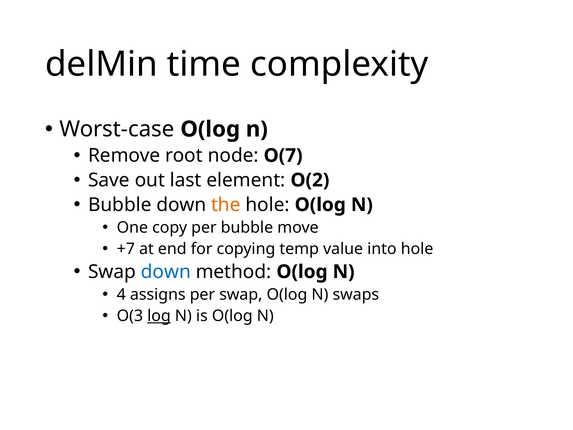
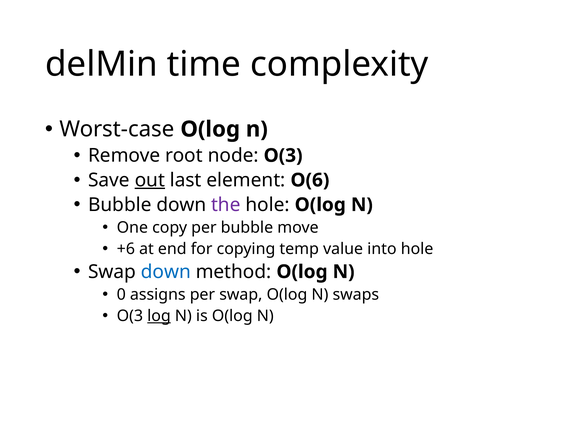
node O(7: O(7 -> O(3 (283, 155)
out underline: none -> present (150, 180)
O(2: O(2 -> O(6 (310, 180)
the colour: orange -> purple (226, 205)
+7: +7 -> +6 (126, 249)
4: 4 -> 0 (121, 295)
